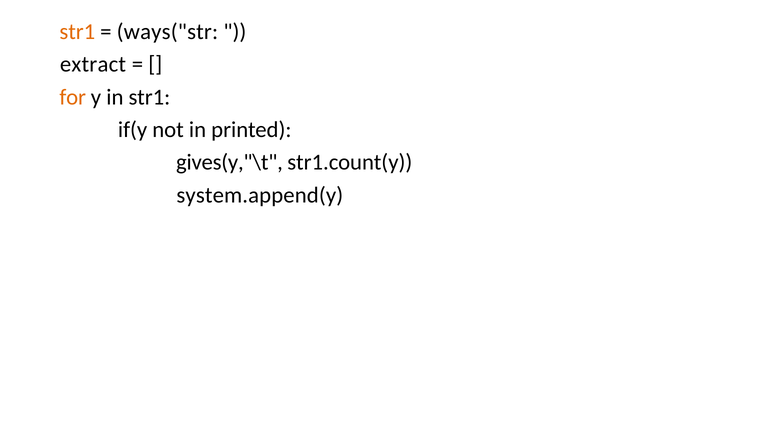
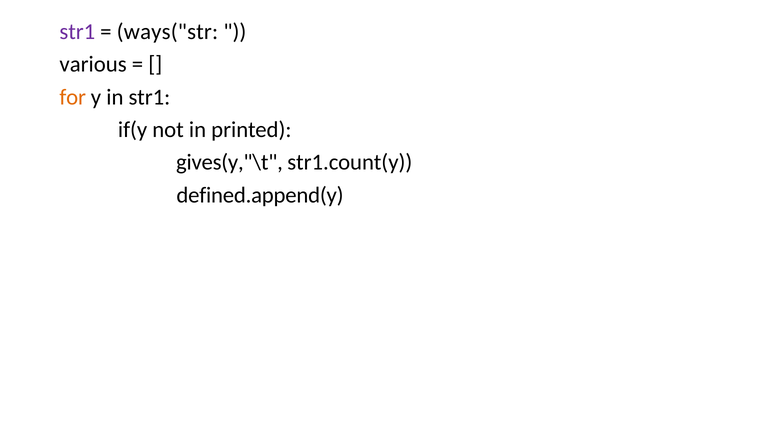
str1 colour: orange -> purple (77, 32)
extract: extract -> various (93, 64)
system.append(y: system.append(y -> defined.append(y (260, 195)
